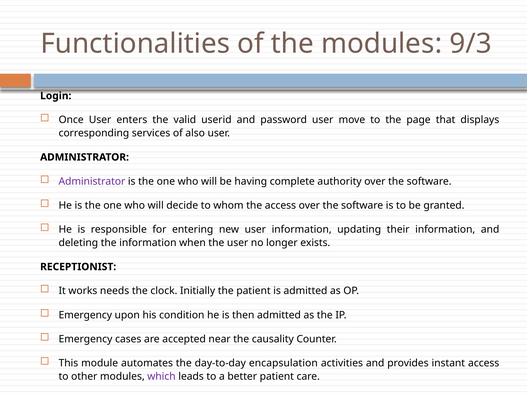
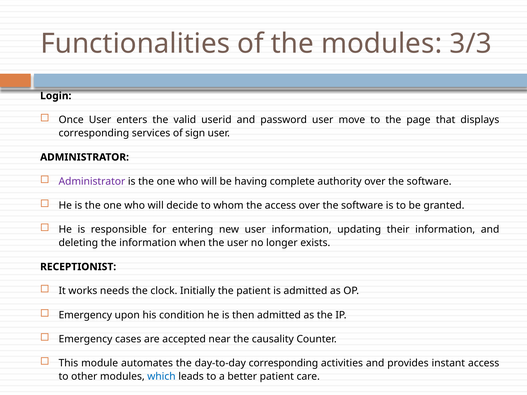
9/3: 9/3 -> 3/3 (471, 44)
also: also -> sign (195, 133)
day-to-day encapsulation: encapsulation -> corresponding (283, 363)
which colour: purple -> blue (161, 377)
